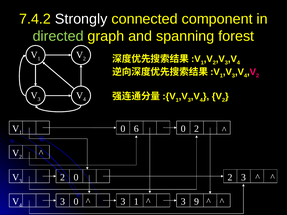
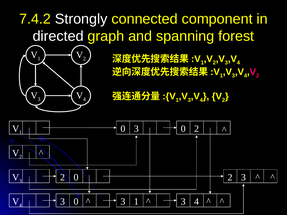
directed colour: light green -> white (58, 36)
6: 6 -> 3 (136, 129)
3 9: 9 -> 4 (197, 202)
